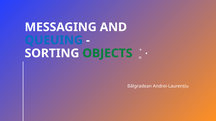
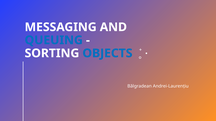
OBJECTS colour: green -> blue (107, 53)
